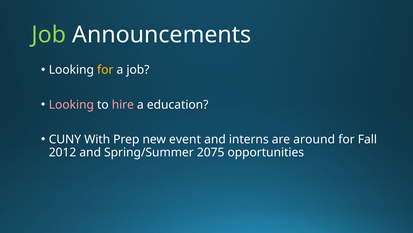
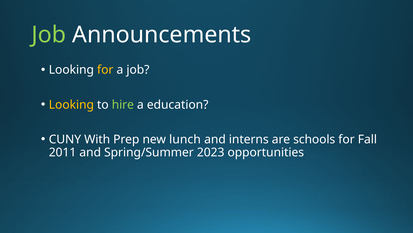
Looking colour: pink -> yellow (71, 104)
hire colour: pink -> light green (123, 104)
event: event -> lunch (185, 139)
around: around -> schools (314, 139)
2012: 2012 -> 2011 (63, 152)
2075: 2075 -> 2023 (211, 152)
